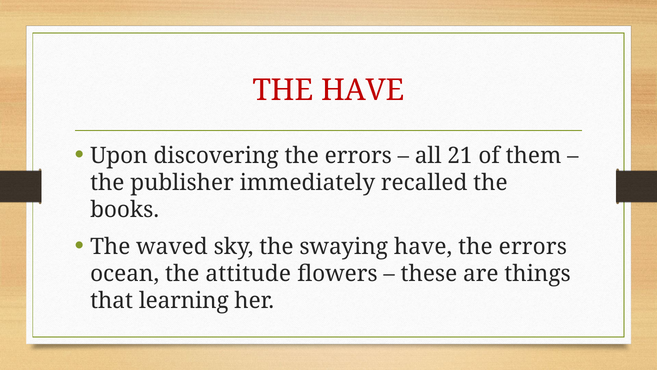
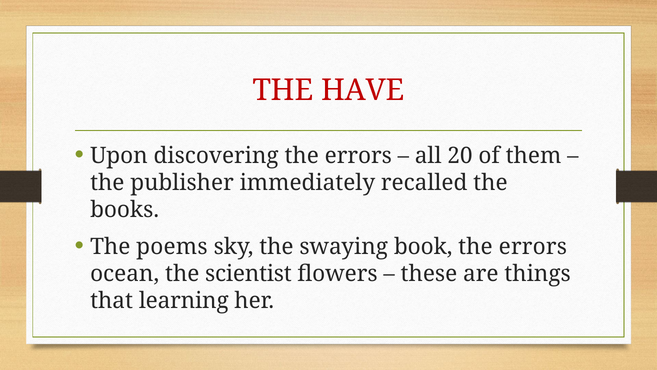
21: 21 -> 20 (460, 155)
waved: waved -> poems (172, 246)
swaying have: have -> book (423, 246)
attitude: attitude -> scientist (248, 273)
